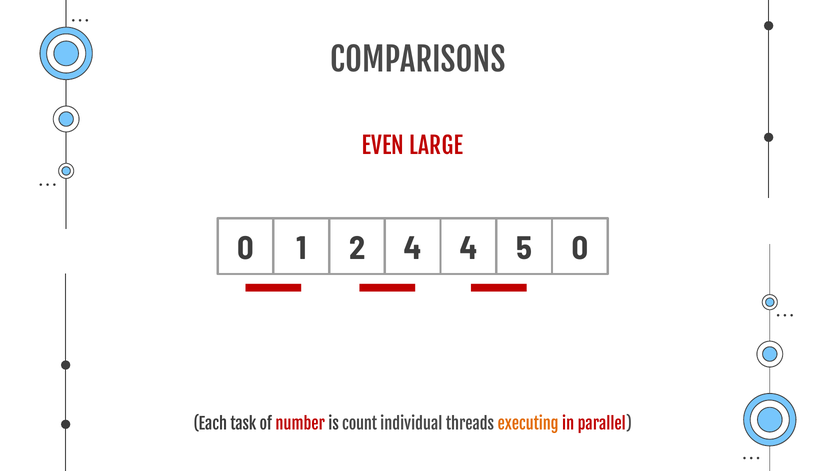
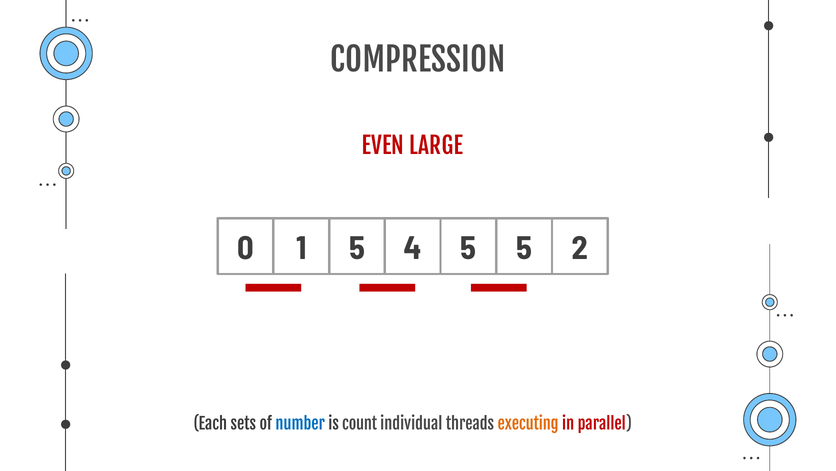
COMPARISONS: COMPARISONS -> COMPRESSION (418, 61)
1 2: 2 -> 5 (357, 248)
4 4: 4 -> 5 (468, 248)
5 0: 0 -> 2 (580, 248)
task: task -> sets (243, 424)
number colour: red -> blue (300, 424)
